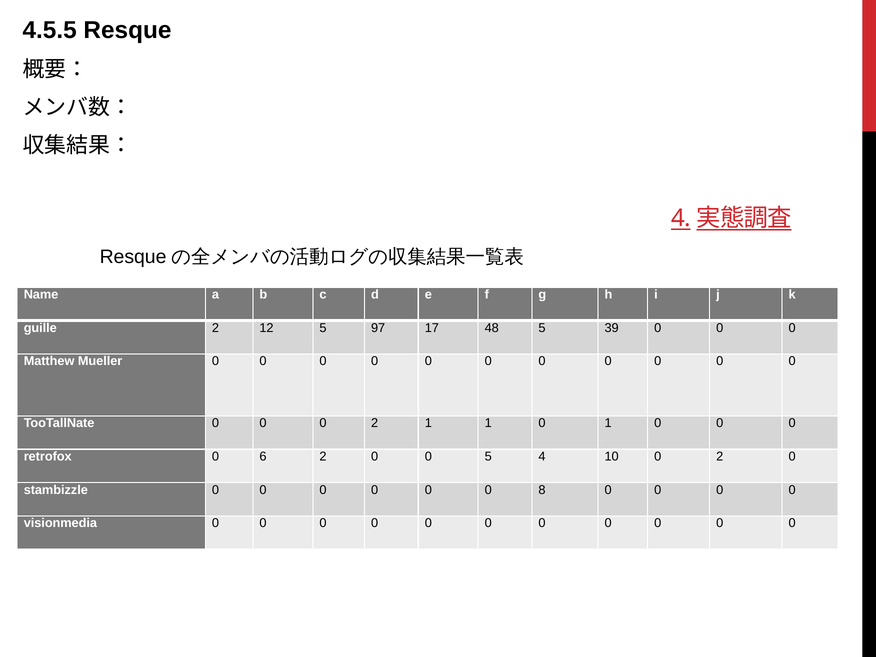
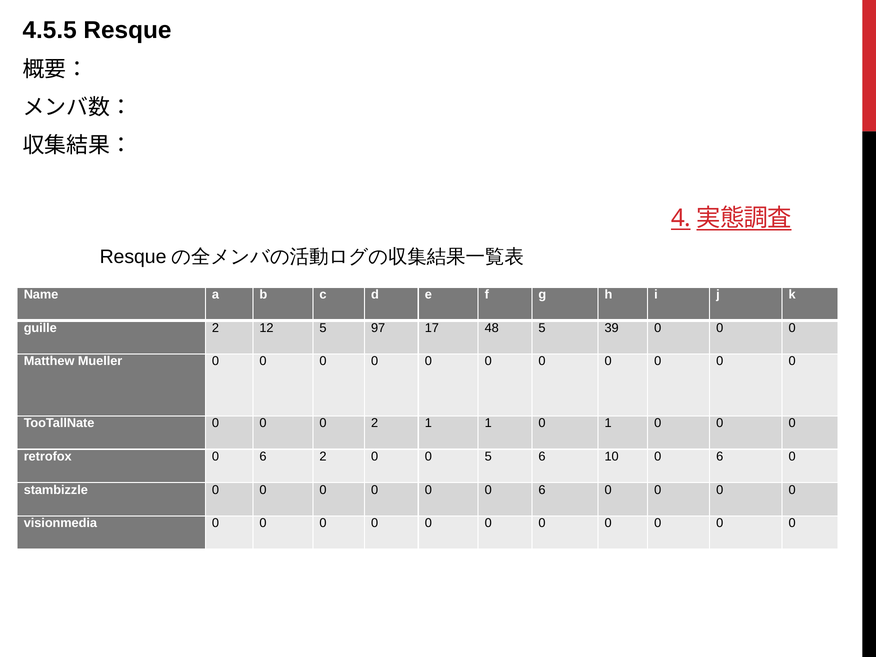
5 4: 4 -> 6 (542, 457)
10 0 2: 2 -> 6 (720, 457)
0 0 8: 8 -> 6 (542, 490)
